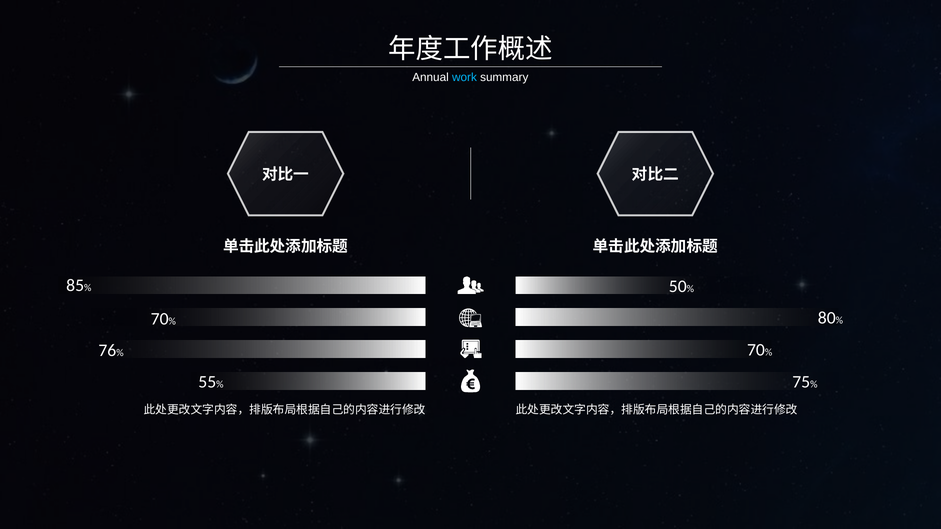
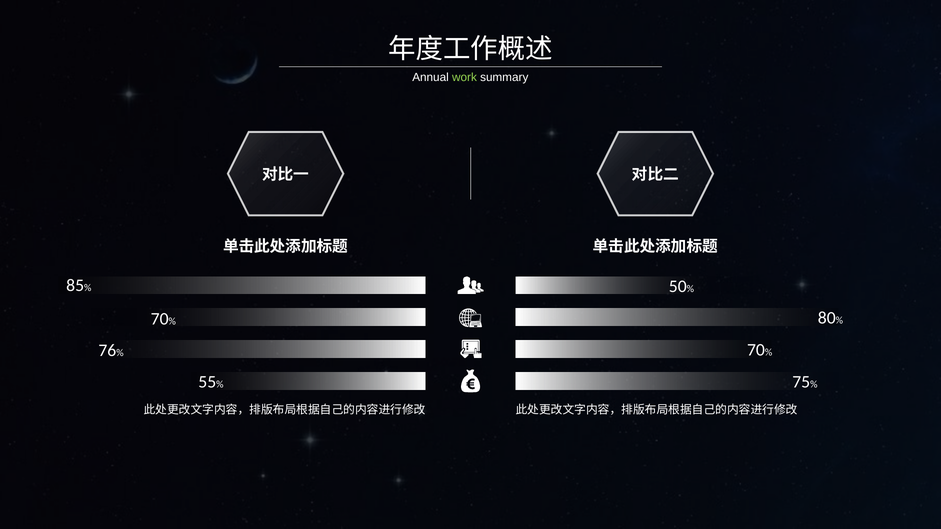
work colour: light blue -> light green (464, 78)
